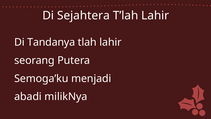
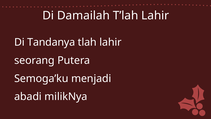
Sejahtera: Sejahtera -> Damailah (83, 16)
